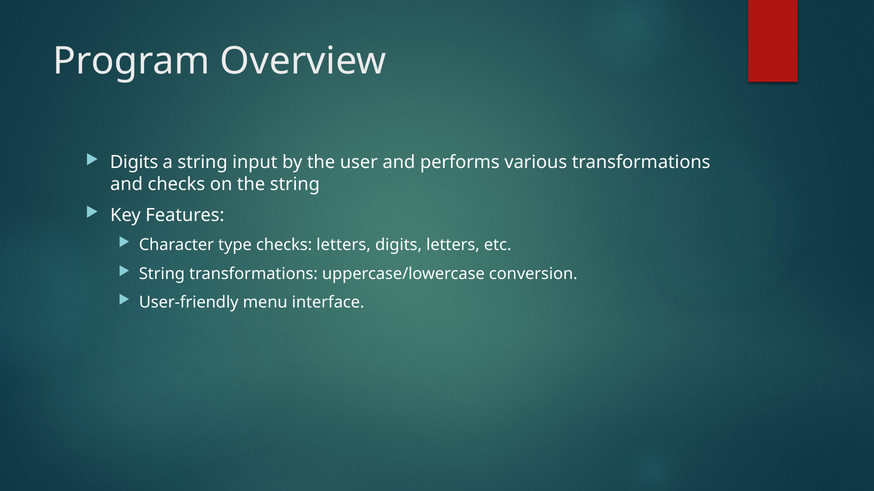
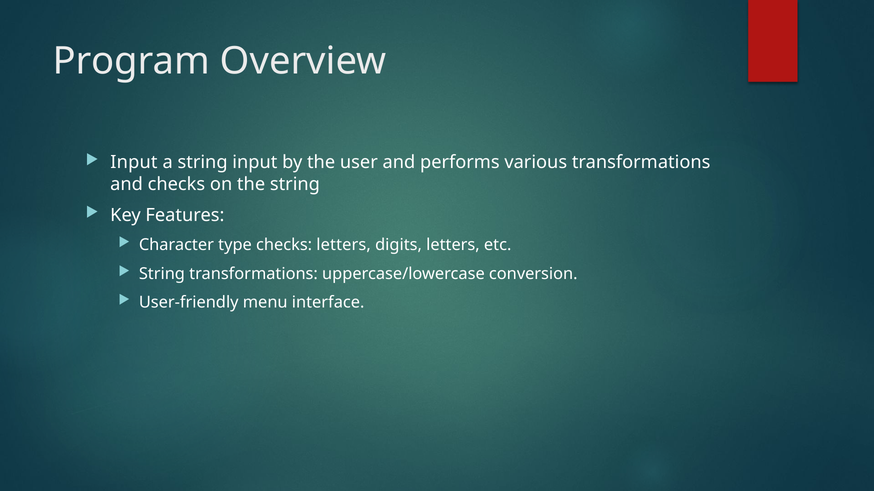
Digits: Digits -> Input (134, 163)
